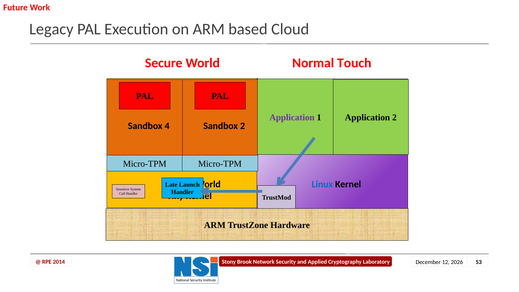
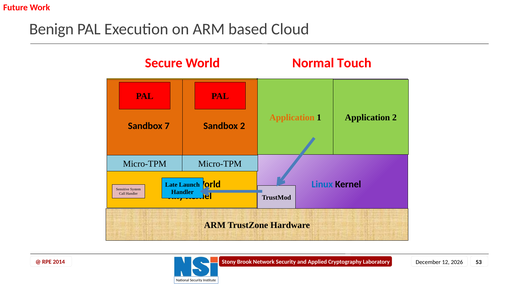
Legacy: Legacy -> Benign (51, 29)
Application colour: purple -> orange (292, 117)
4: 4 -> 7 (167, 126)
